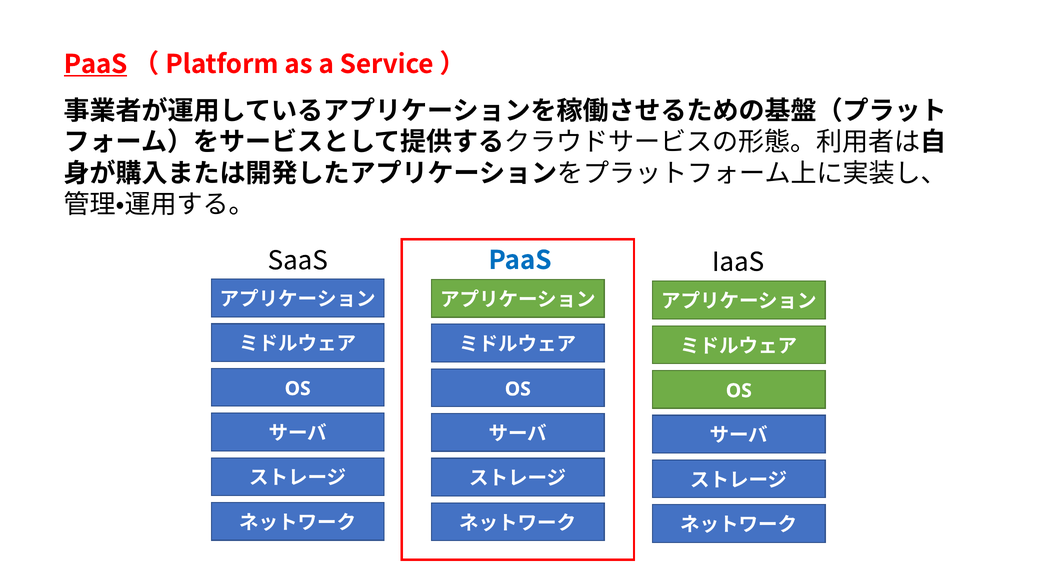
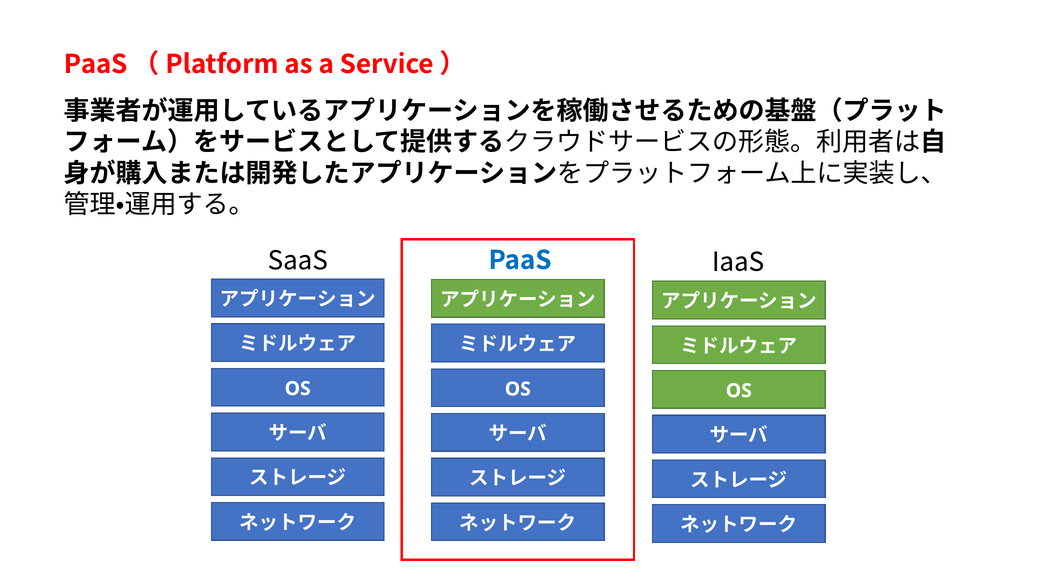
PaaS underline: present -> none (95, 64)
